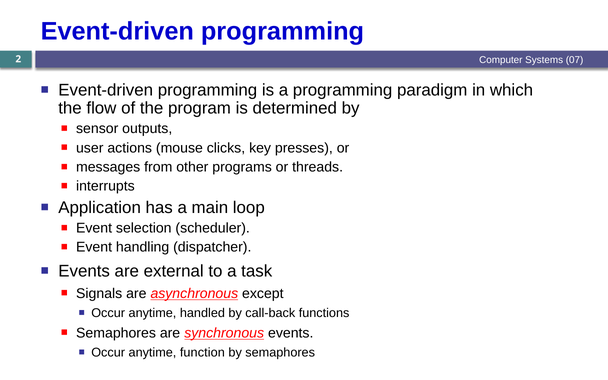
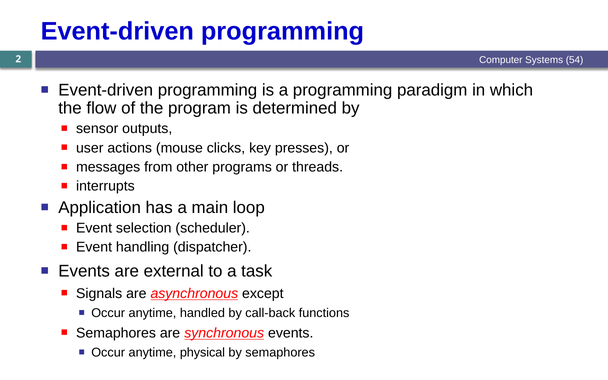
07: 07 -> 54 (575, 60)
function: function -> physical (202, 352)
